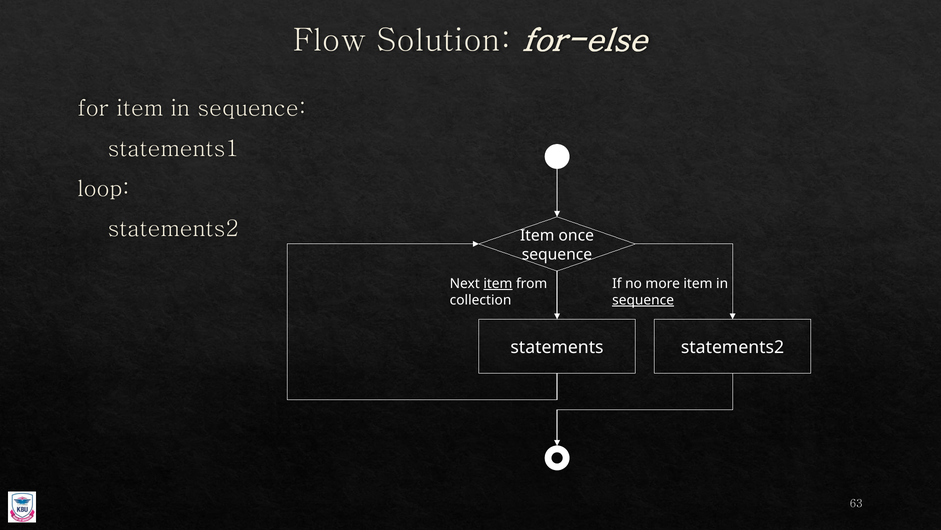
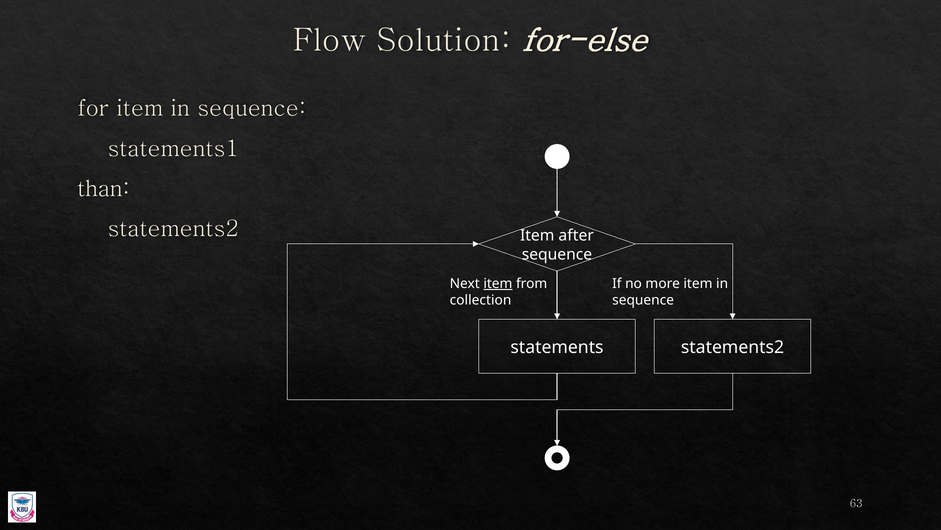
loop: loop -> than (104, 189)
once: once -> after (576, 235)
sequence underline: present -> none (643, 300)
